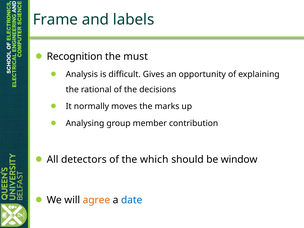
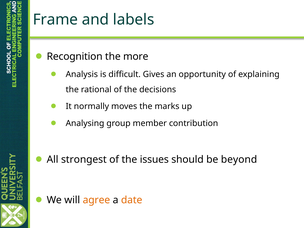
must: must -> more (136, 57)
detectors: detectors -> strongest (84, 160)
which: which -> issues (154, 160)
window: window -> beyond (239, 160)
date colour: blue -> orange (132, 200)
